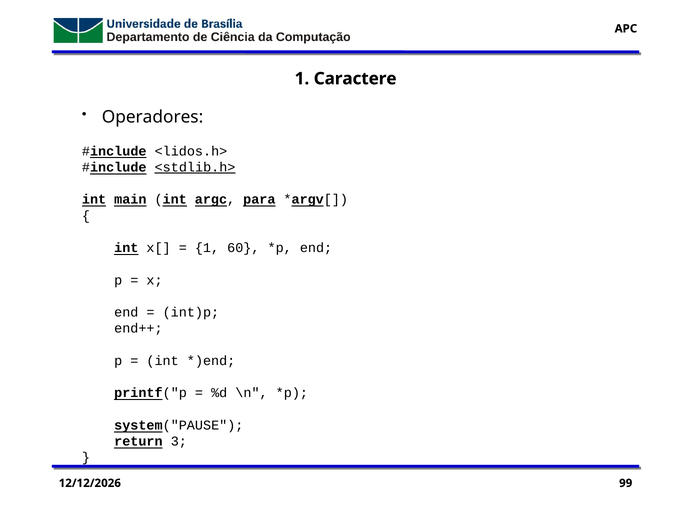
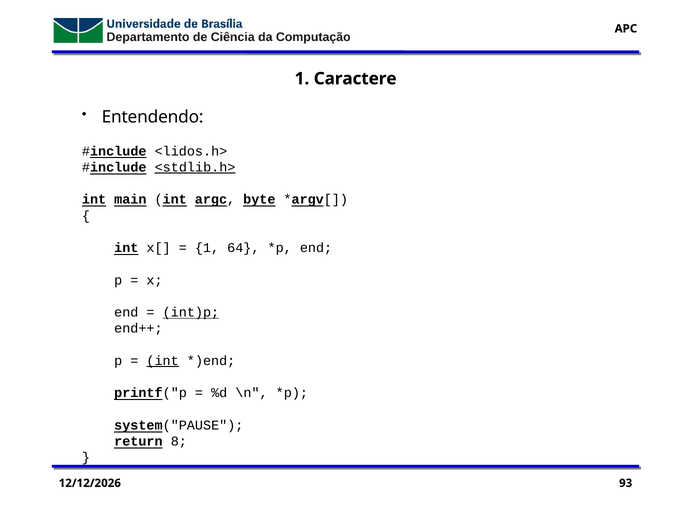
Operadores: Operadores -> Entendendo (153, 117)
para: para -> byte (259, 200)
60: 60 -> 64 (243, 248)
int)p underline: none -> present (191, 313)
int underline: none -> present (163, 361)
3: 3 -> 8 (179, 442)
99: 99 -> 93 (626, 483)
